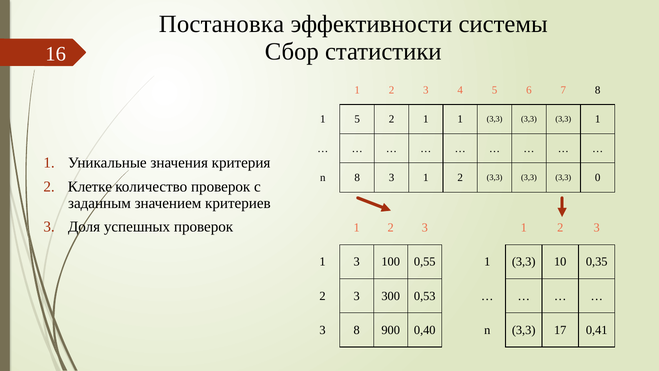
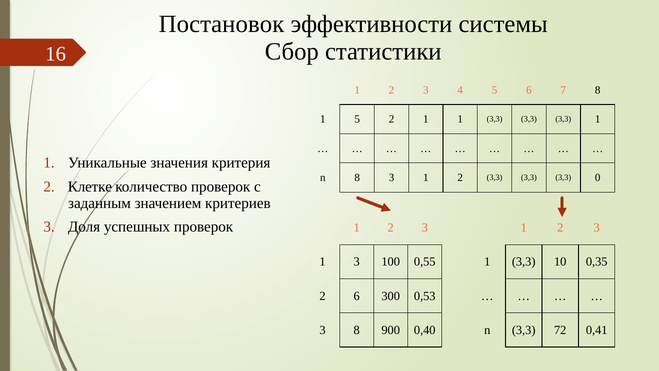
Постановка: Постановка -> Постановок (222, 24)
3: 3 -> 6 (357, 296)
17: 17 -> 72 (560, 330)
